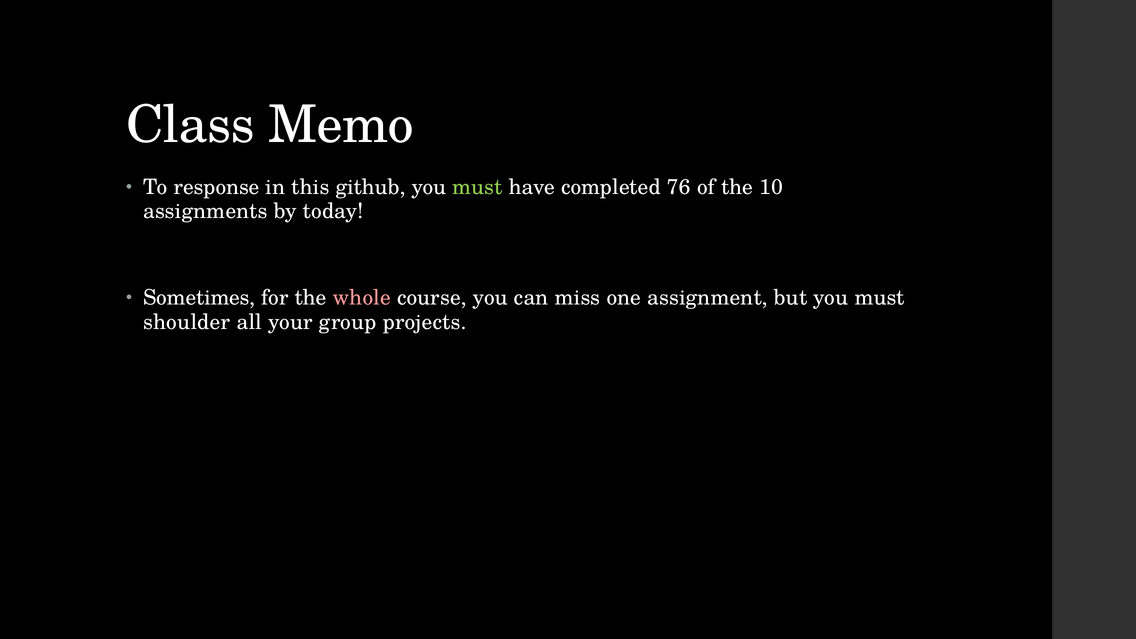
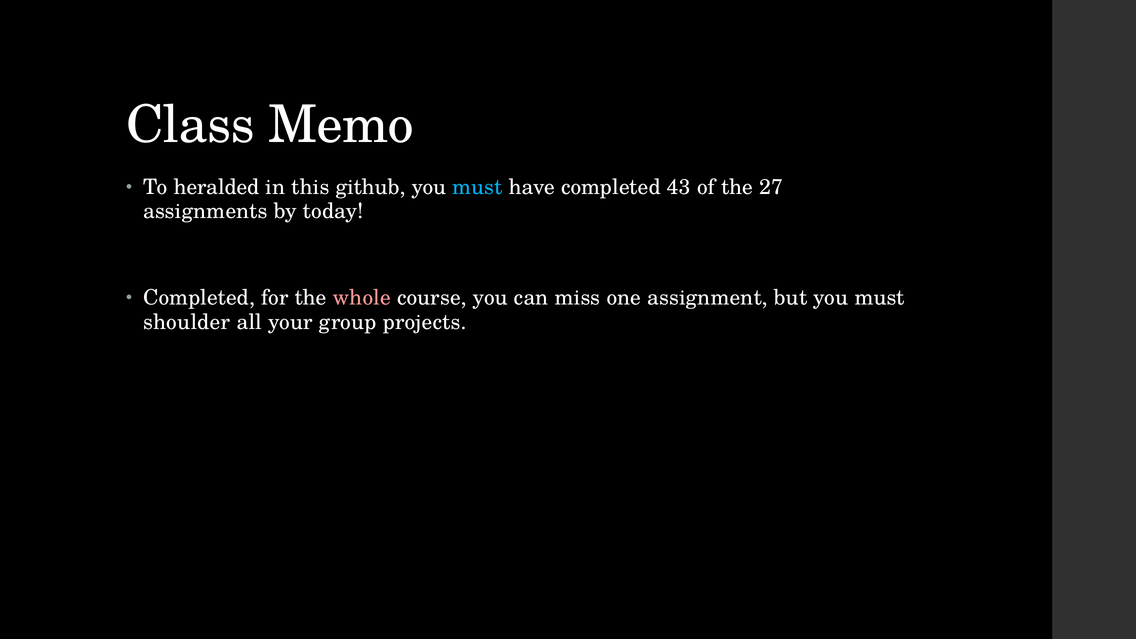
response: response -> heralded (217, 187)
must colour: light green -> light blue (478, 187)
76: 76 -> 43 (679, 187)
10: 10 -> 27 (771, 187)
Sometimes: Sometimes -> Completed (199, 298)
